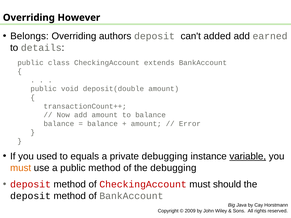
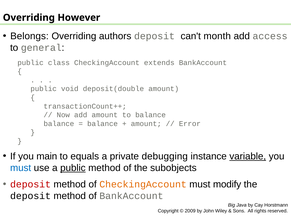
added: added -> month (217, 36)
earned: earned -> access (270, 36)
details: details -> general (41, 48)
used: used -> main (47, 156)
must colour: orange -> blue (21, 168)
public underline: none -> present (73, 168)
the debugging: debugging -> subobjects (173, 168)
CheckingAccount colour: red -> orange (143, 185)
should: should -> modify (227, 185)
